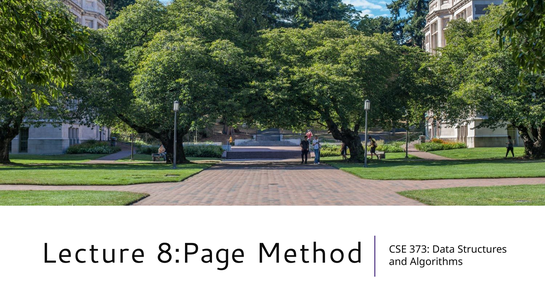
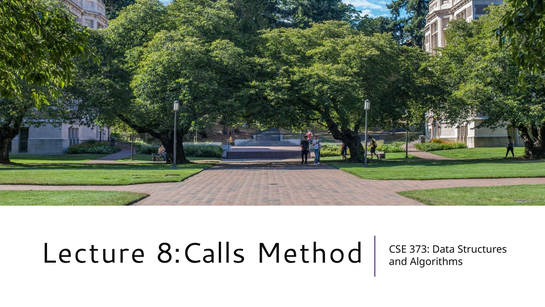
8:Page: 8:Page -> 8:Calls (201, 253)
